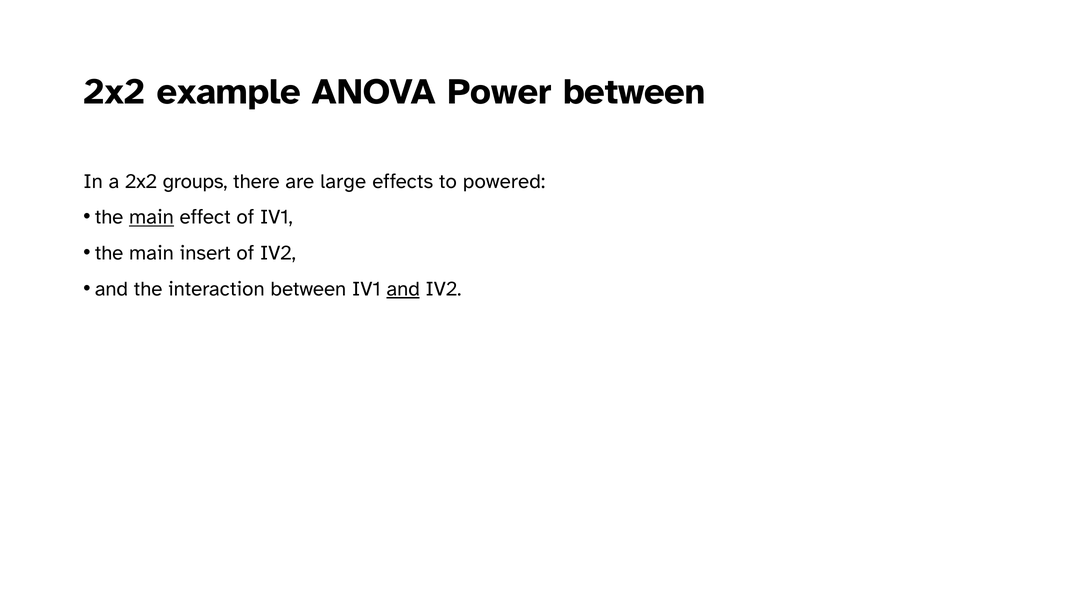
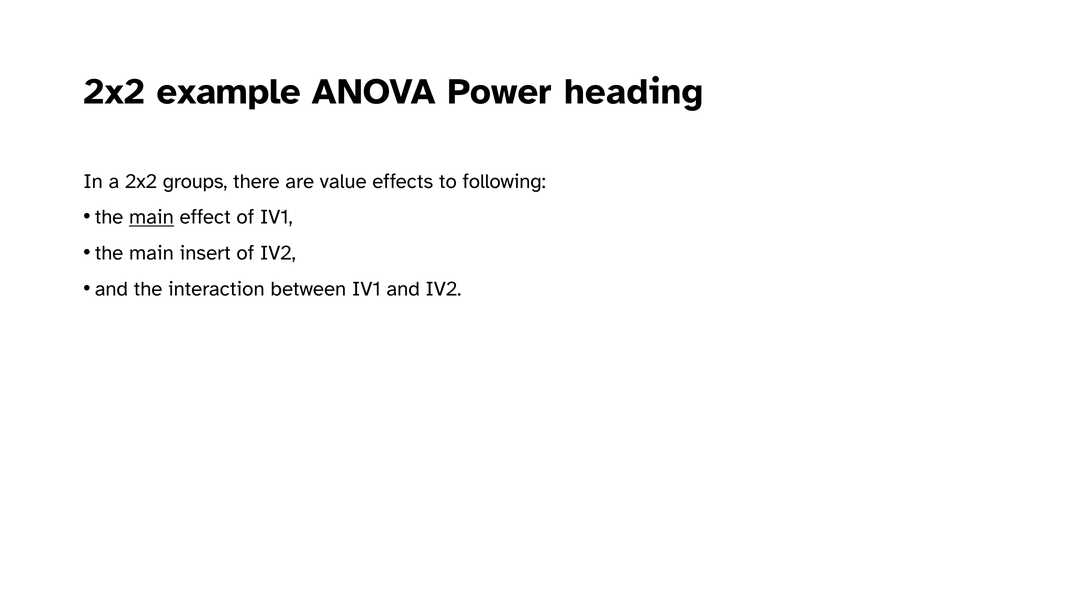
Power between: between -> heading (634, 92)
large: large -> value (343, 181)
powered: powered -> following (504, 181)
and underline: present -> none (403, 289)
